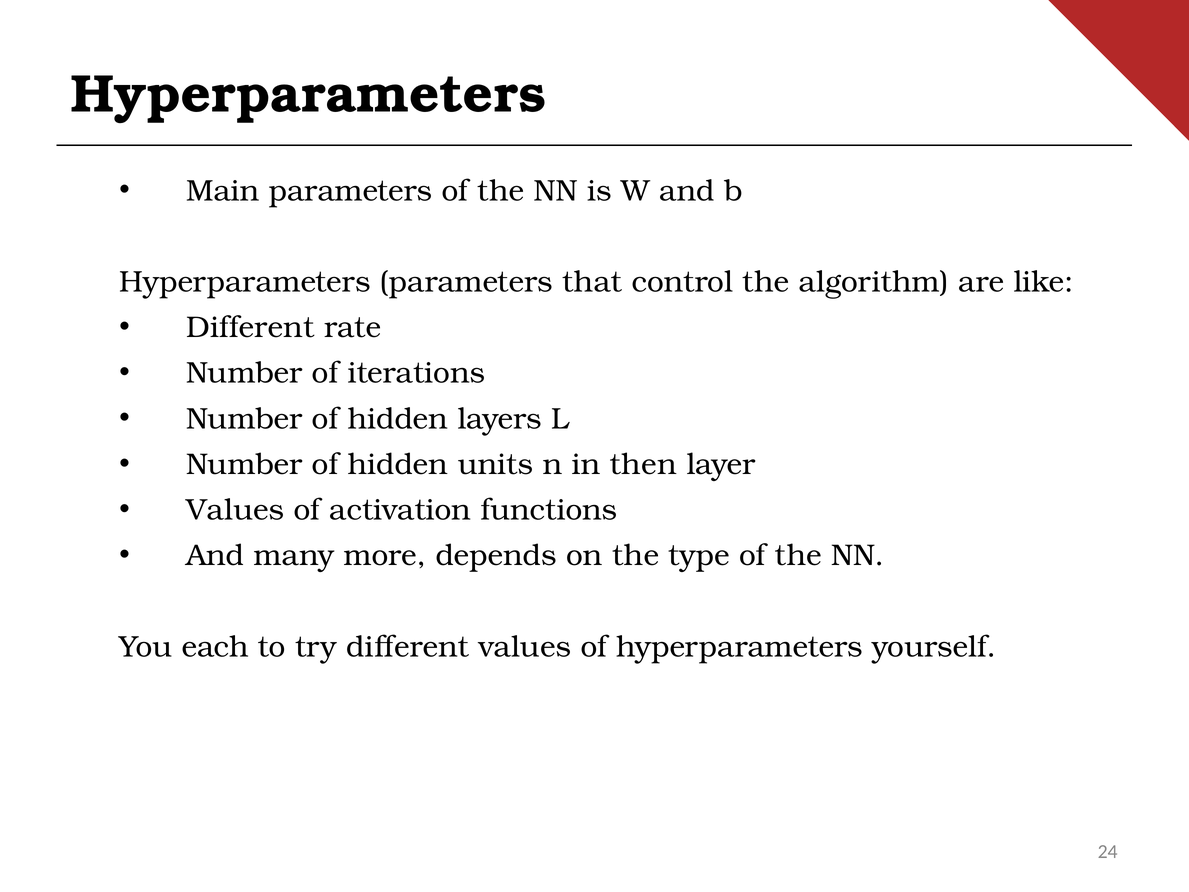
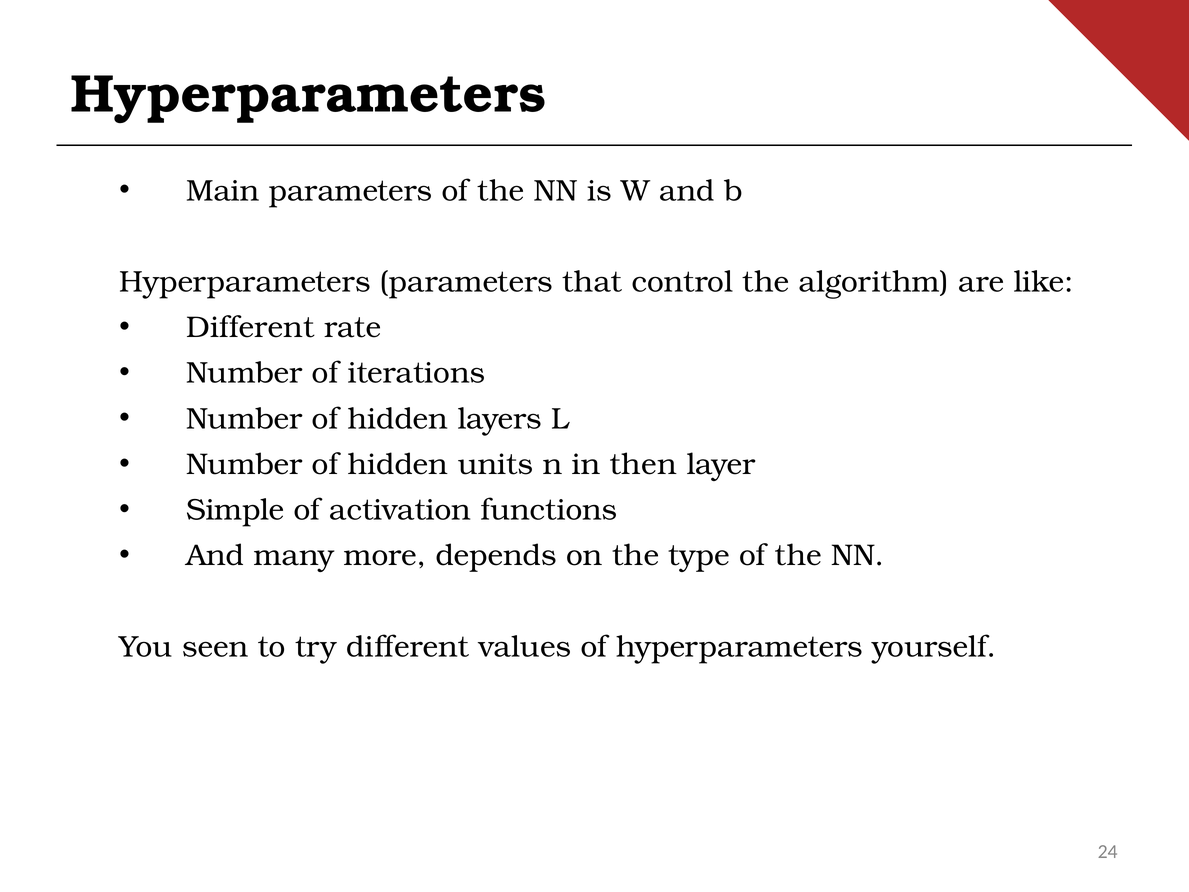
Values: Values -> Simple (235, 510)
each: each -> seen (215, 647)
